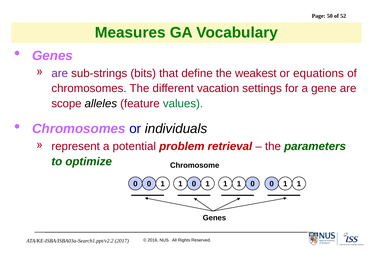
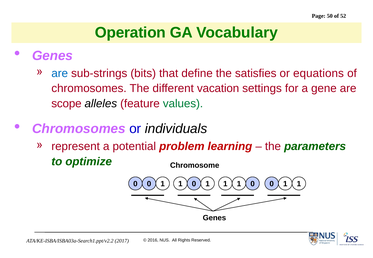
Measures: Measures -> Operation (130, 33)
are colour: purple -> blue (60, 73)
weakest: weakest -> satisfies (256, 73)
retrieval: retrieval -> learning (230, 146)
